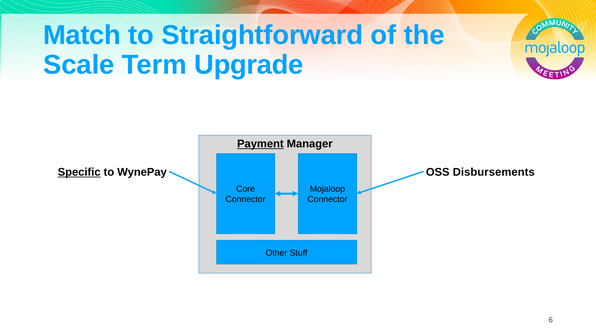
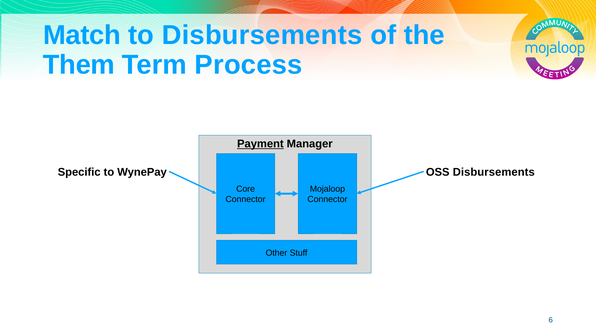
to Straightforward: Straightforward -> Disbursements (262, 35)
Scale: Scale -> Them (79, 65)
Upgrade: Upgrade -> Process (249, 65)
Specific underline: present -> none (79, 172)
